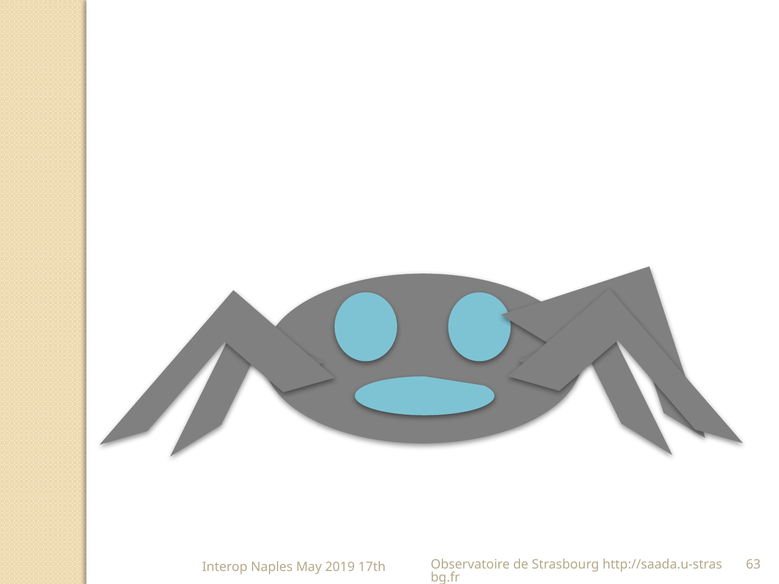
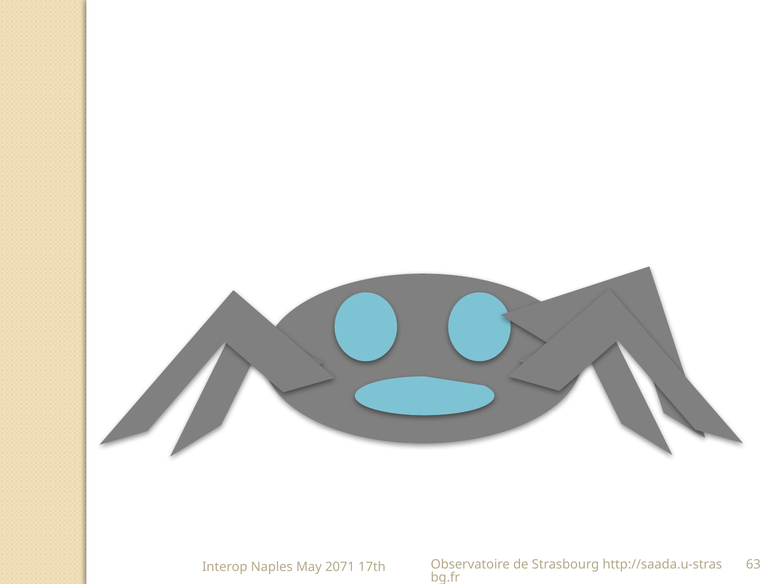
2019: 2019 -> 2071 (340, 567)
